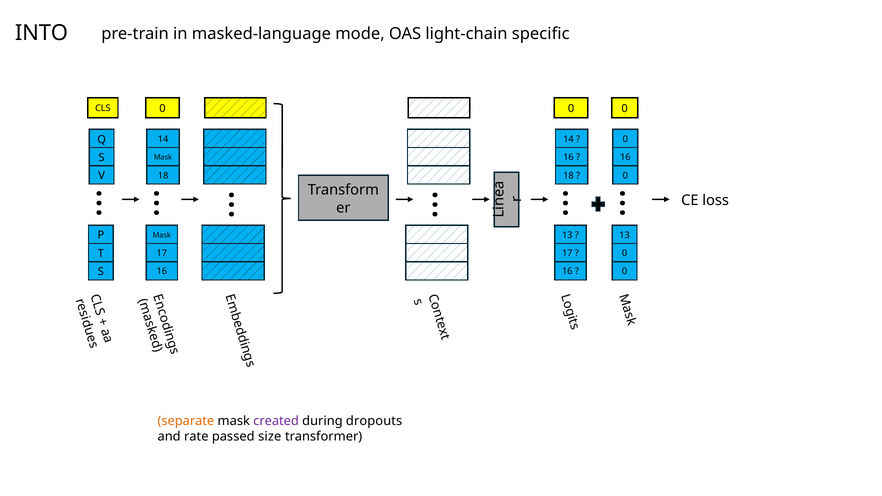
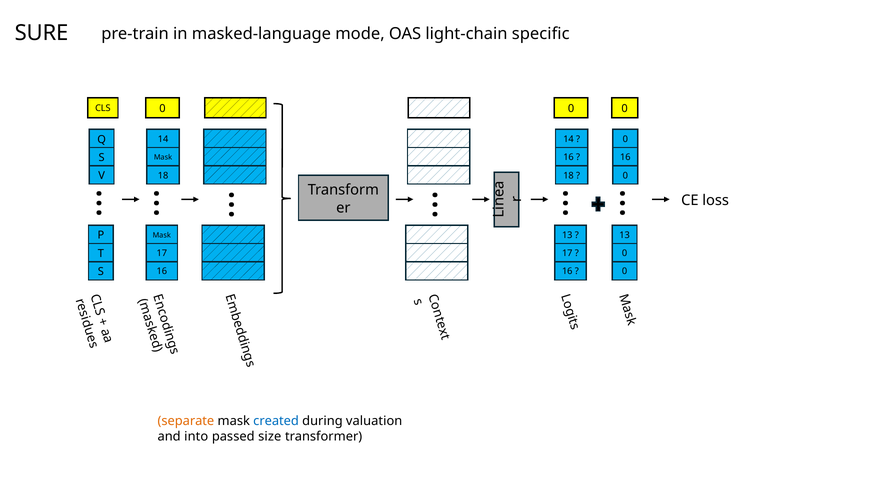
INTO: INTO -> SURE (42, 33)
created colour: purple -> blue (276, 421)
dropouts: dropouts -> valuation (374, 421)
rate: rate -> into (196, 437)
